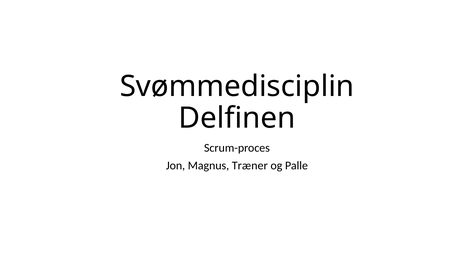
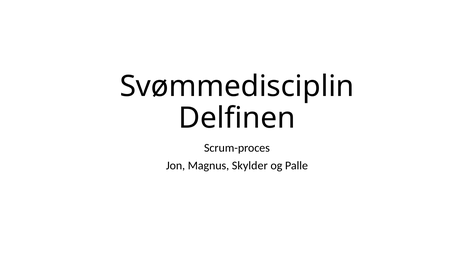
Træner: Træner -> Skylder (250, 166)
